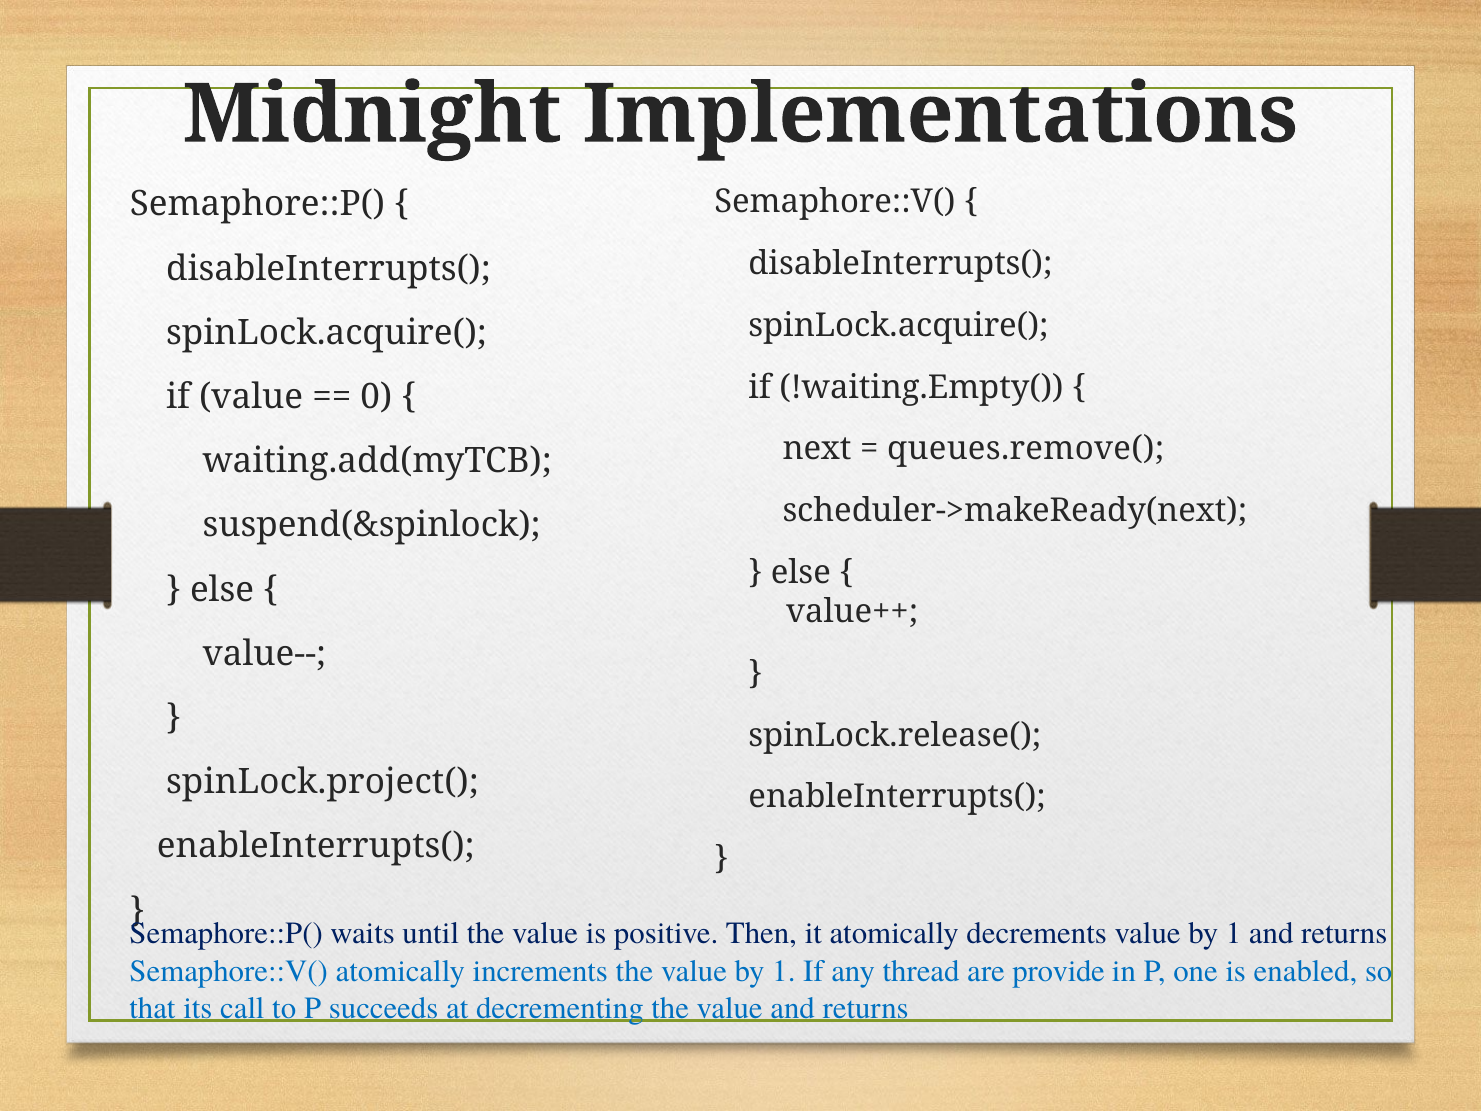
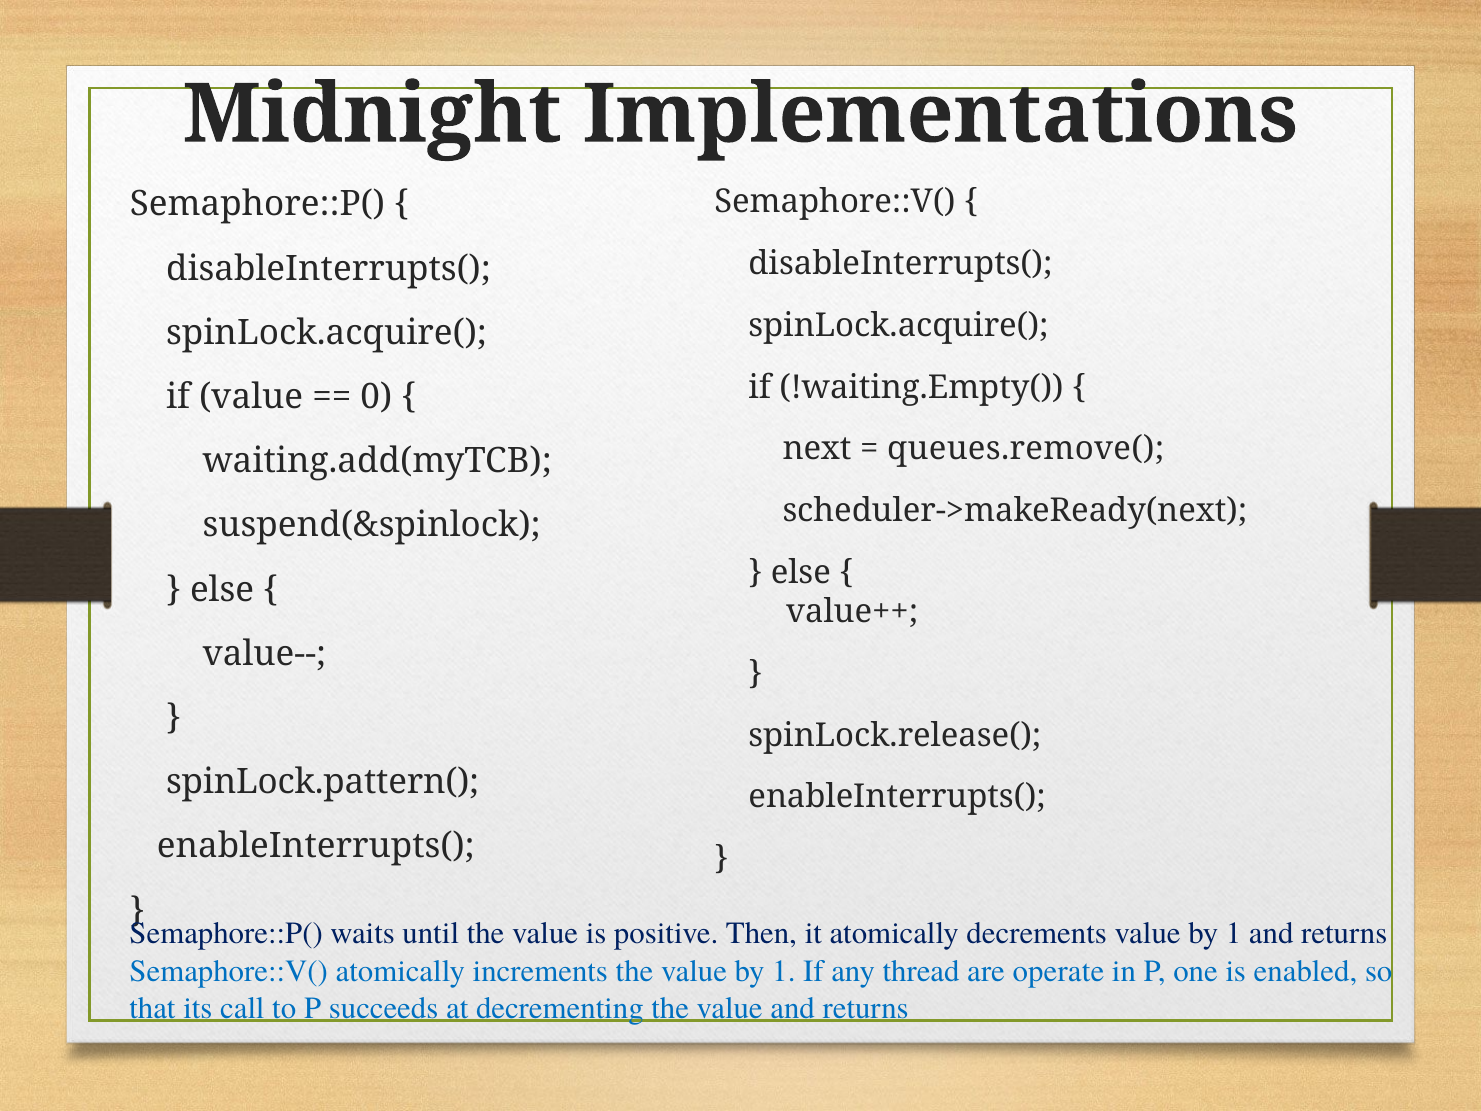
spinLock.project(: spinLock.project( -> spinLock.pattern( (323, 782)
provide: provide -> operate (1058, 971)
